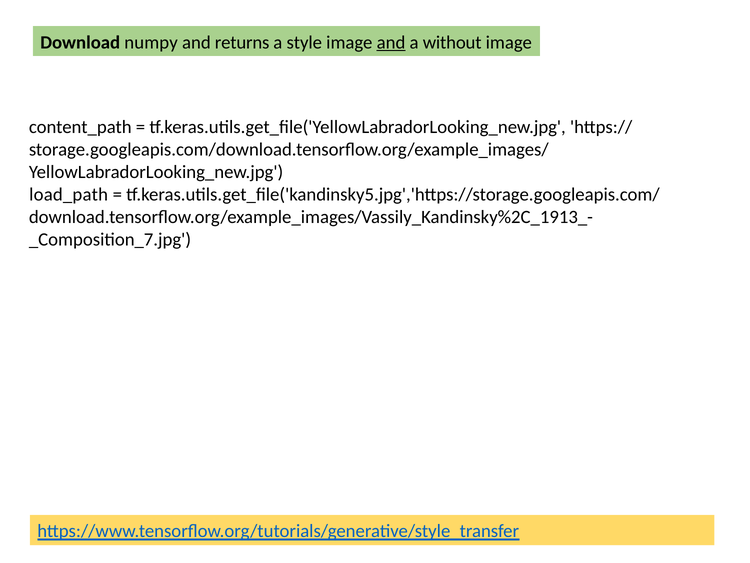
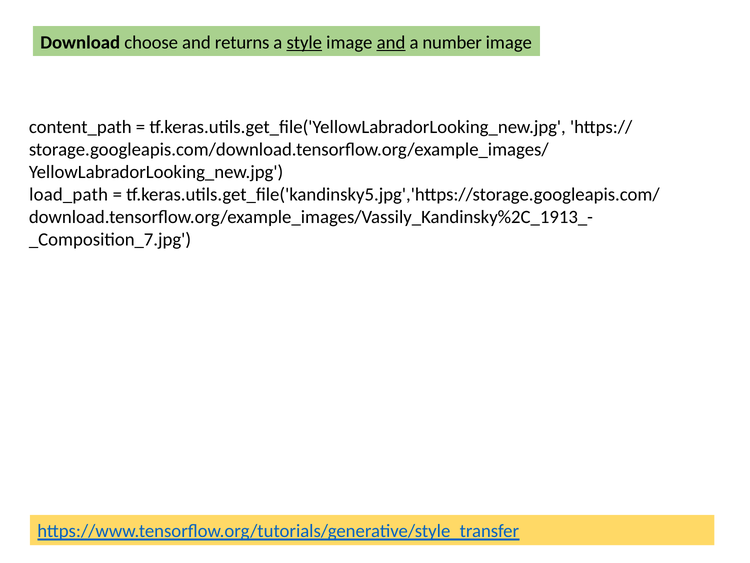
numpy: numpy -> choose (151, 42)
style underline: none -> present (304, 42)
without: without -> number (452, 42)
